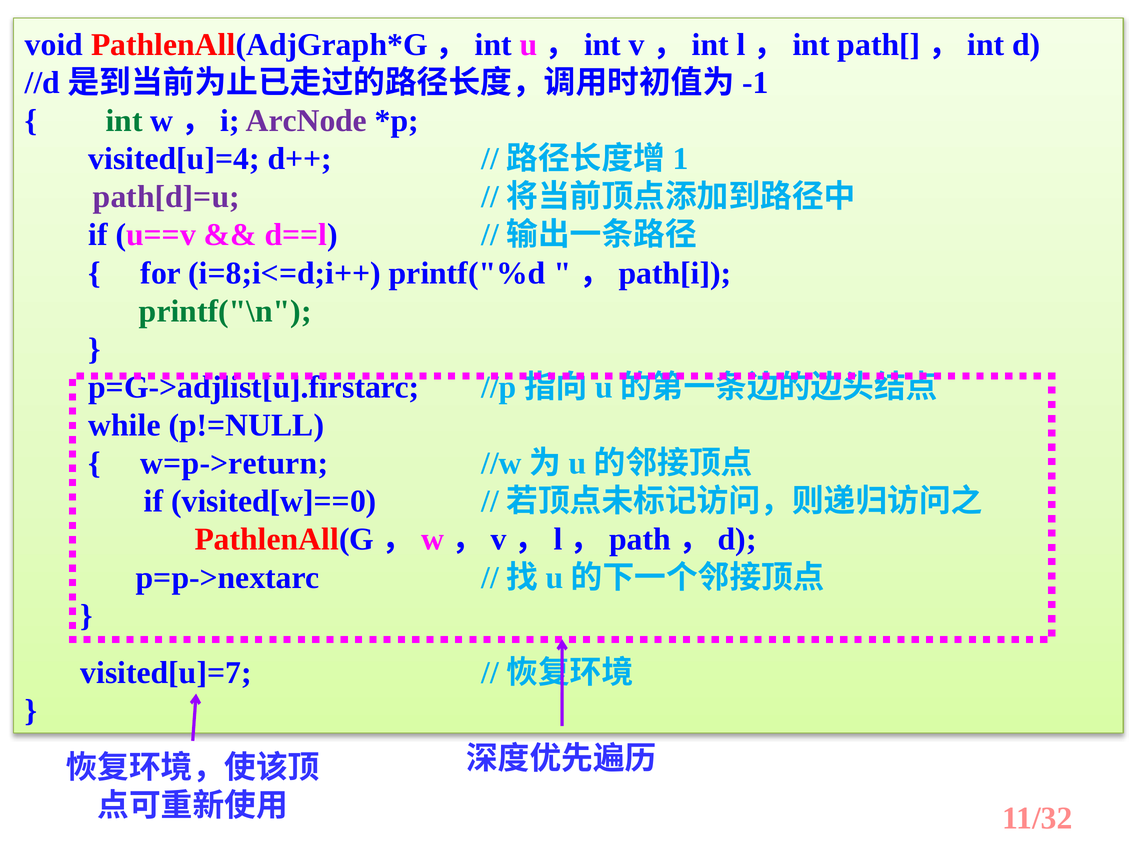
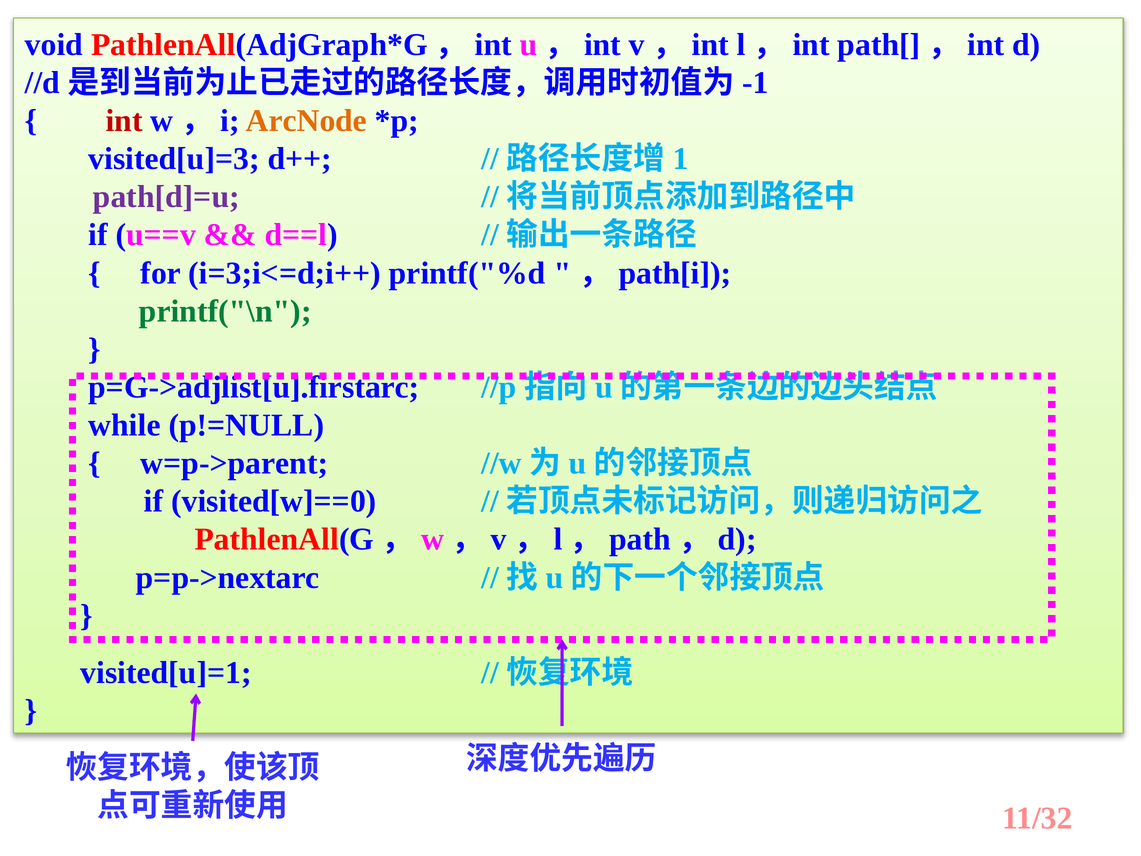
int colour: green -> red (124, 121)
ArcNode colour: purple -> orange (306, 121)
visited[u]=4: visited[u]=4 -> visited[u]=3 (174, 159)
i=8;i<=d;i++: i=8;i<=d;i++ -> i=3;i<=d;i++ (285, 273)
w=p->return: w=p->return -> w=p->parent (234, 463)
visited[u]=7: visited[u]=7 -> visited[u]=1 (166, 672)
